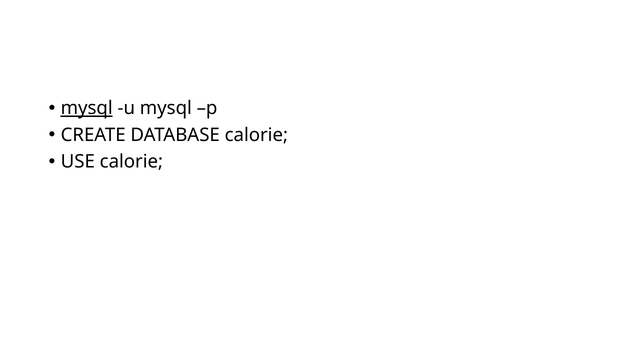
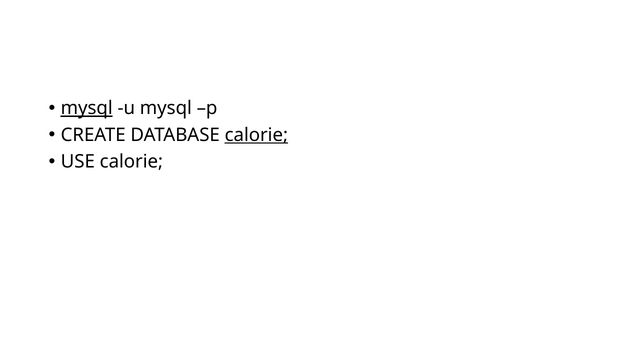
calorie underline: none -> present (256, 135)
